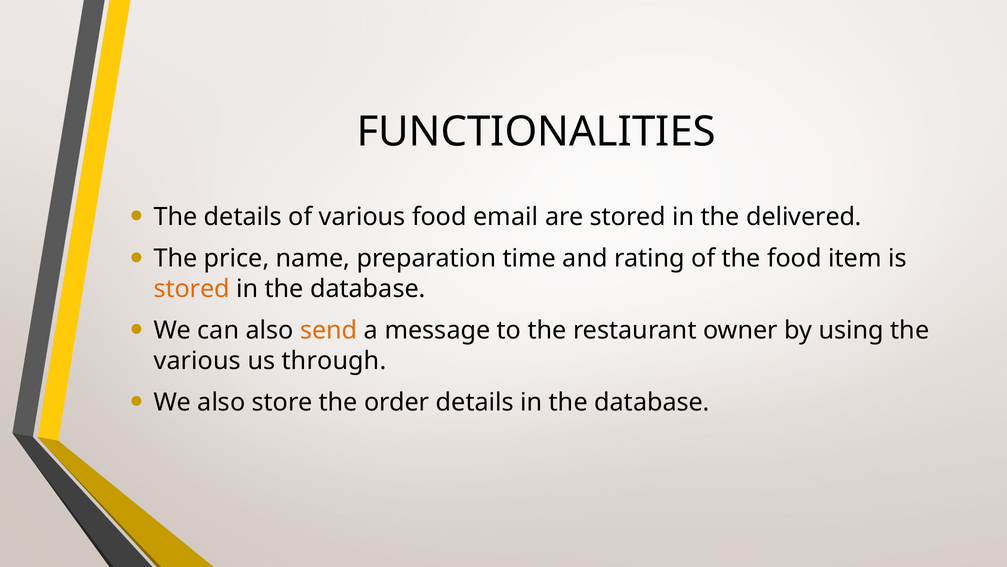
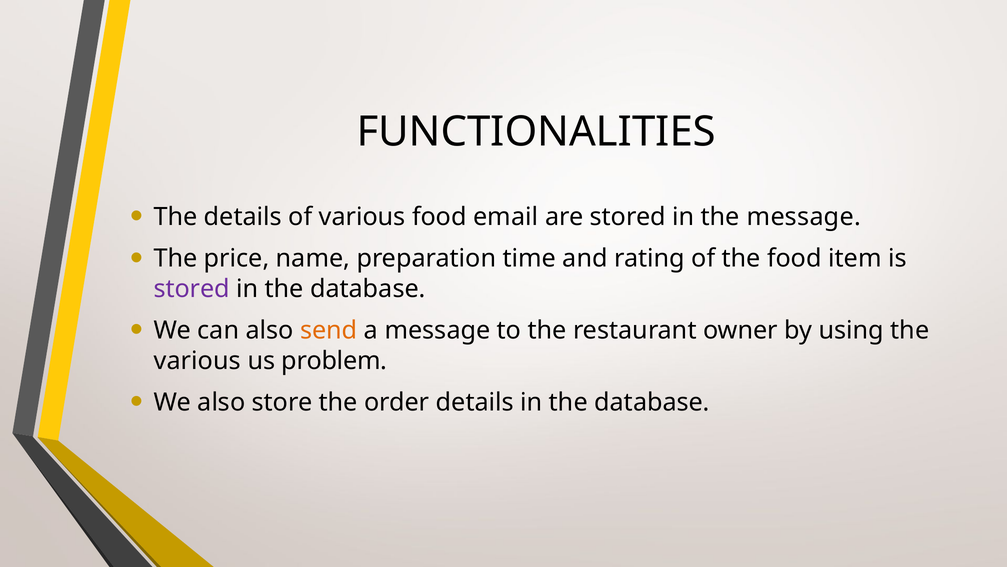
the delivered: delivered -> message (804, 217)
stored colour: orange -> purple (192, 289)
through: through -> problem (334, 360)
